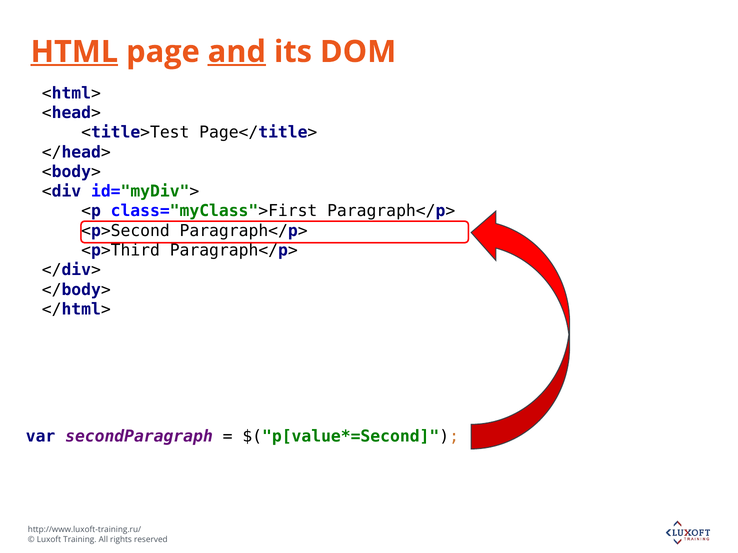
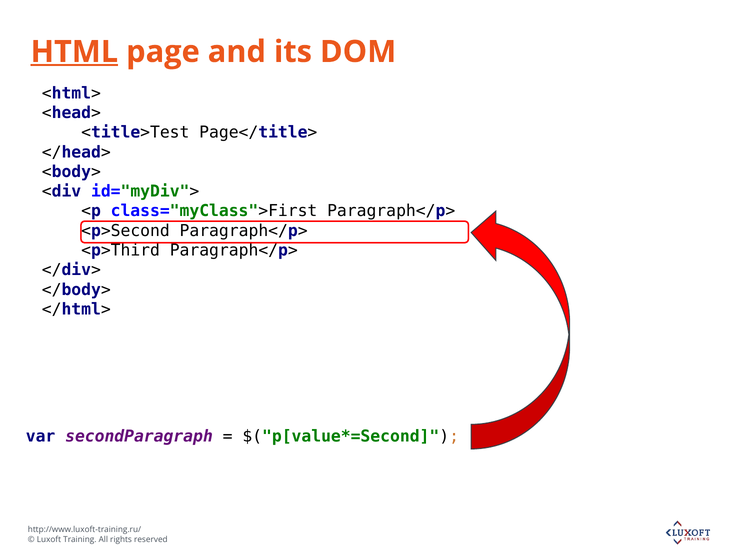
and underline: present -> none (237, 52)
